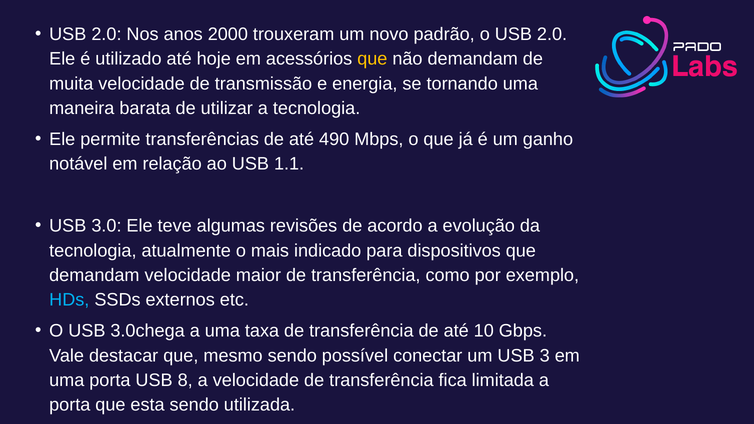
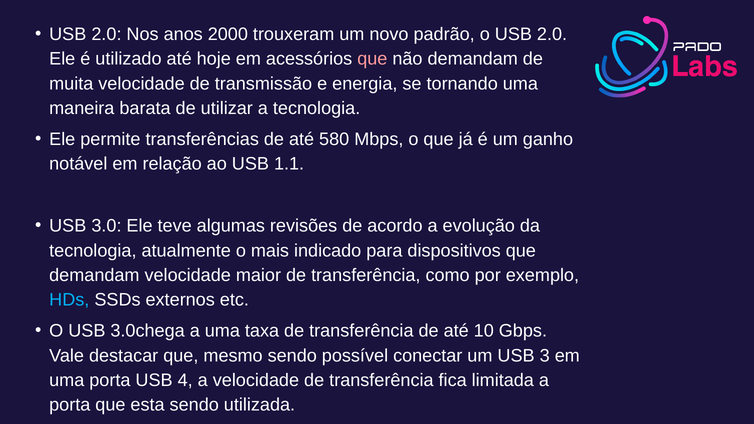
que colour: yellow -> pink (372, 59)
490: 490 -> 580 (334, 139)
8: 8 -> 4 (185, 380)
